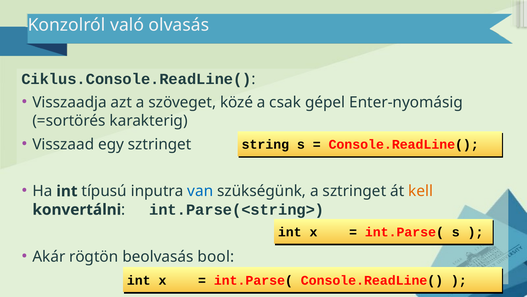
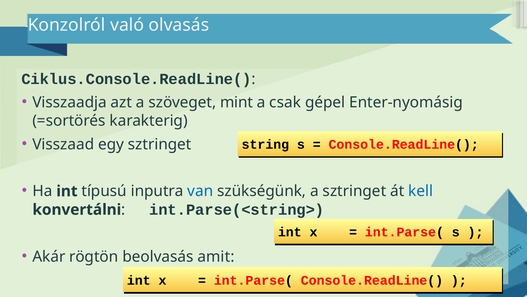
közé: közé -> mint (237, 102)
kell colour: orange -> blue (421, 191)
bool: bool -> amit (216, 256)
